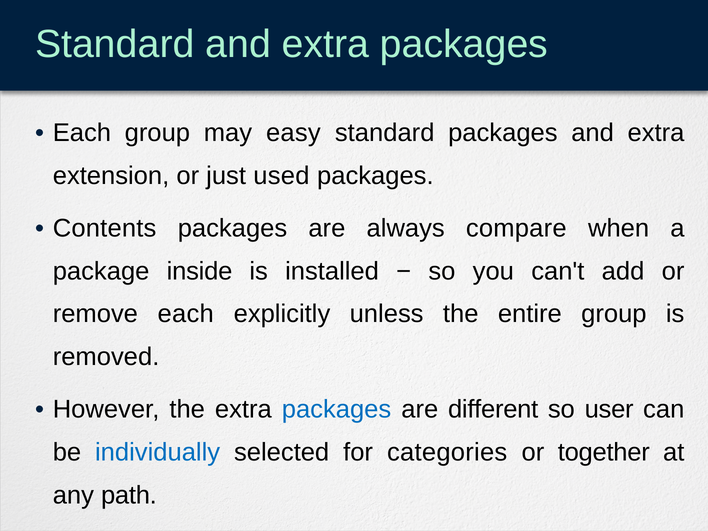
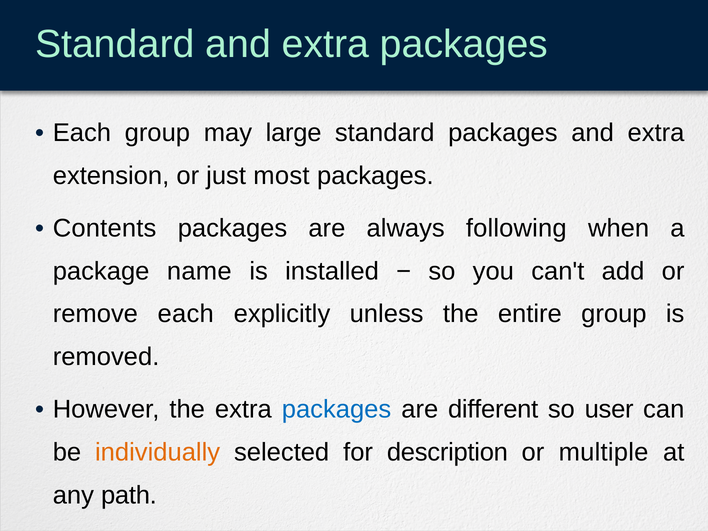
easy: easy -> large (294, 133)
used: used -> most (281, 176)
compare: compare -> following (516, 228)
inside: inside -> name (199, 271)
individually colour: blue -> orange (158, 452)
categories: categories -> description (447, 452)
together: together -> multiple (604, 452)
